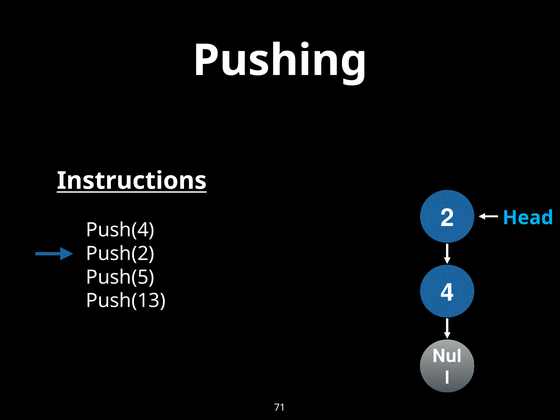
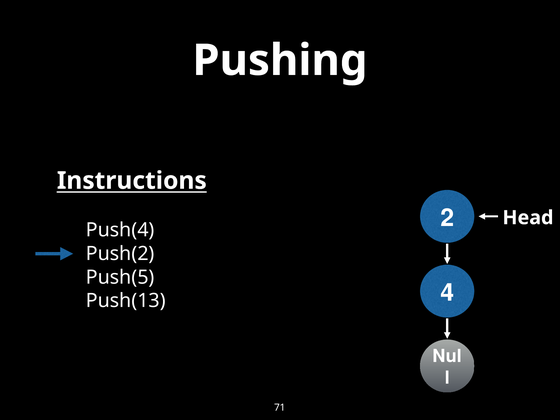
Head colour: light blue -> white (528, 218)
